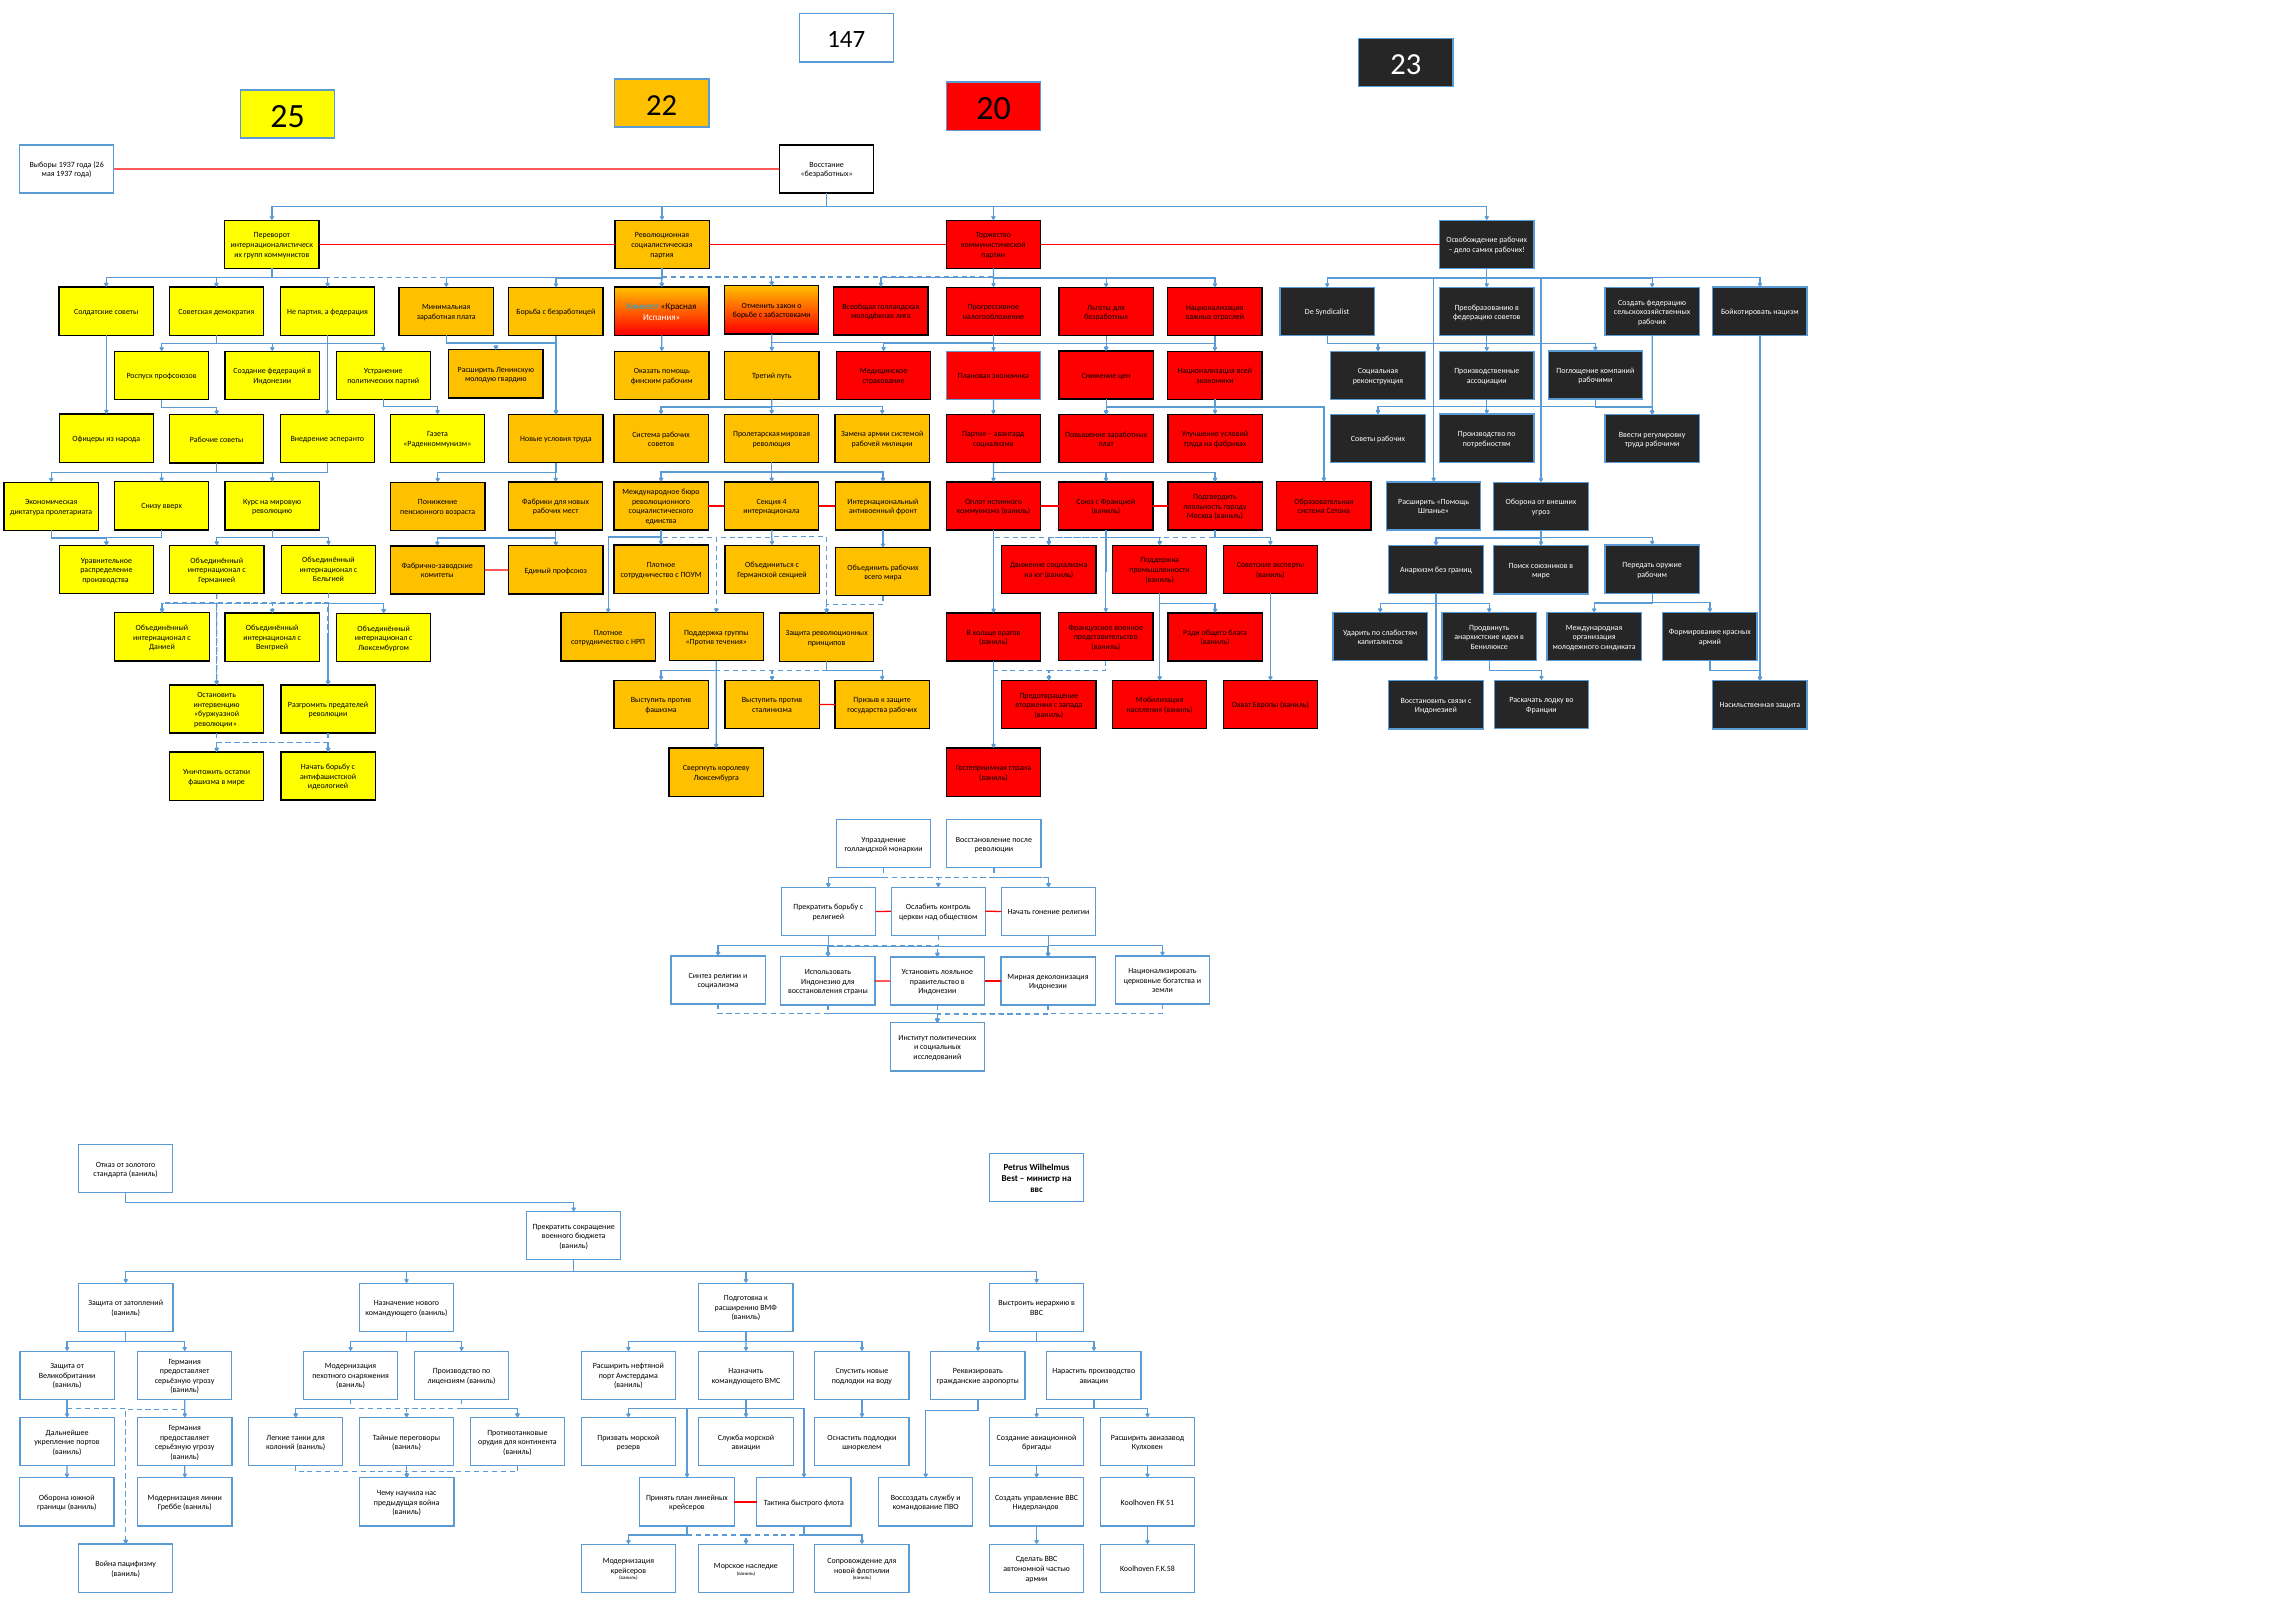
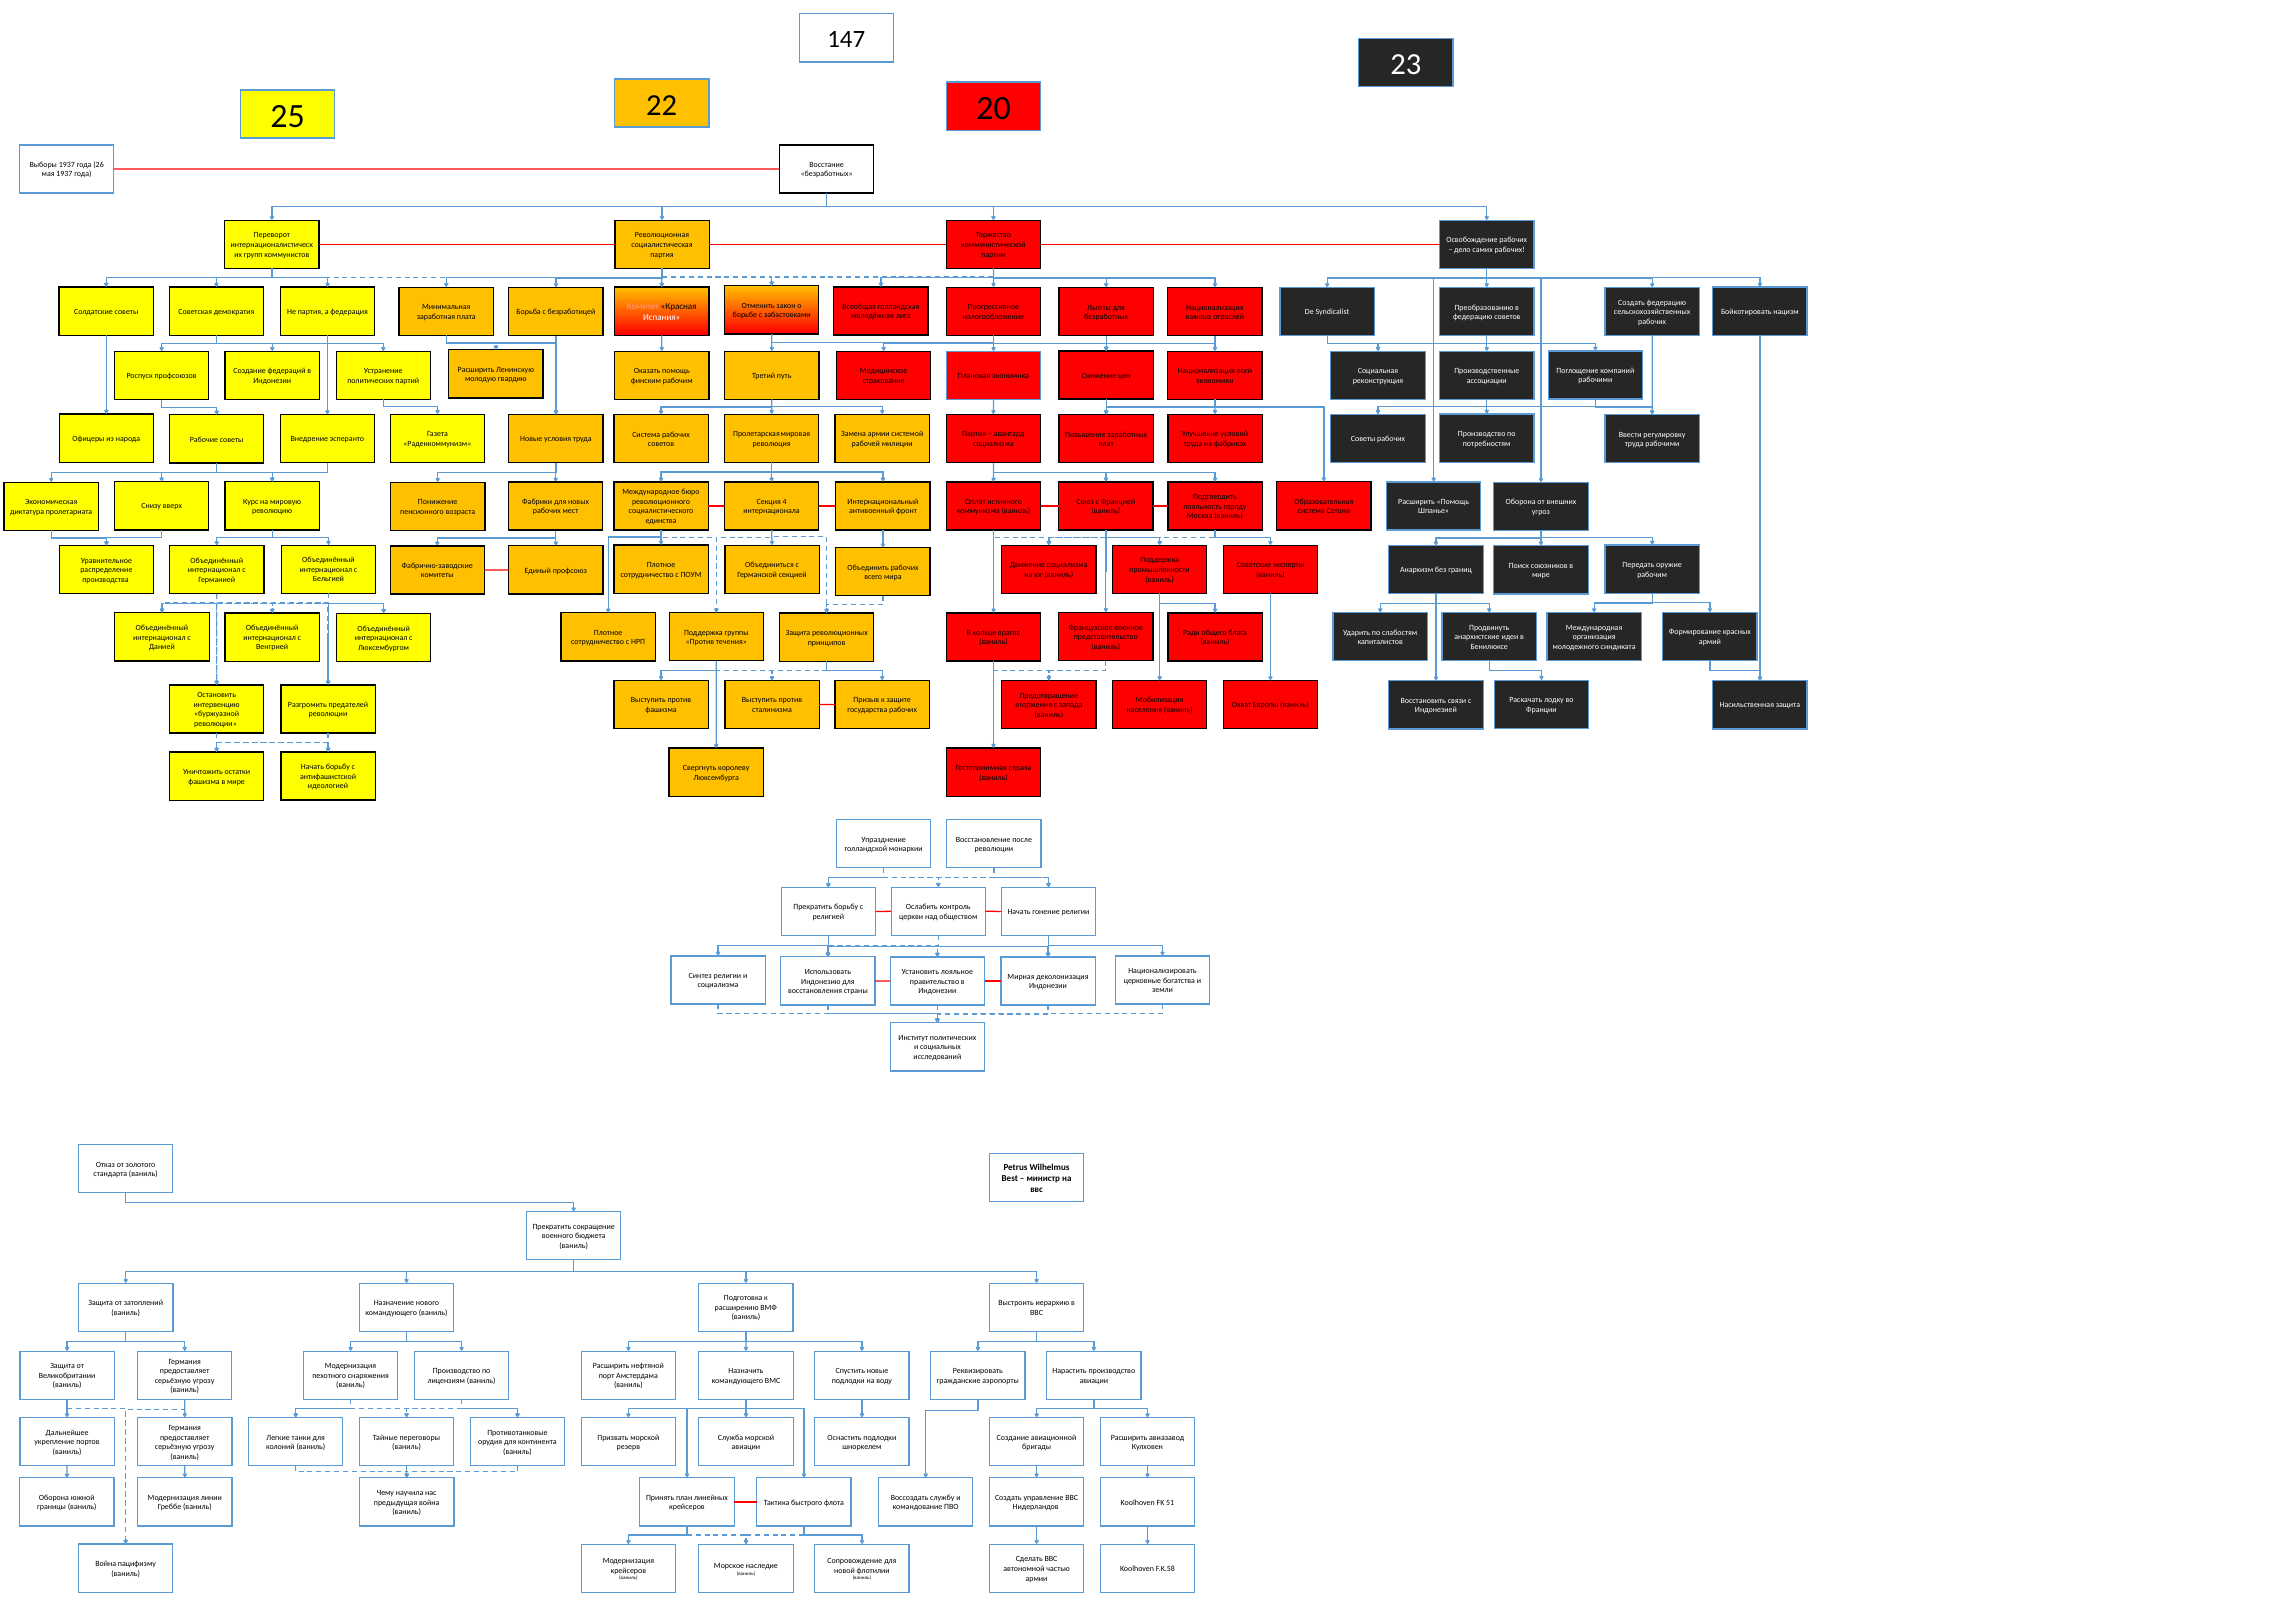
Комитет colour: light blue -> pink (643, 306)
